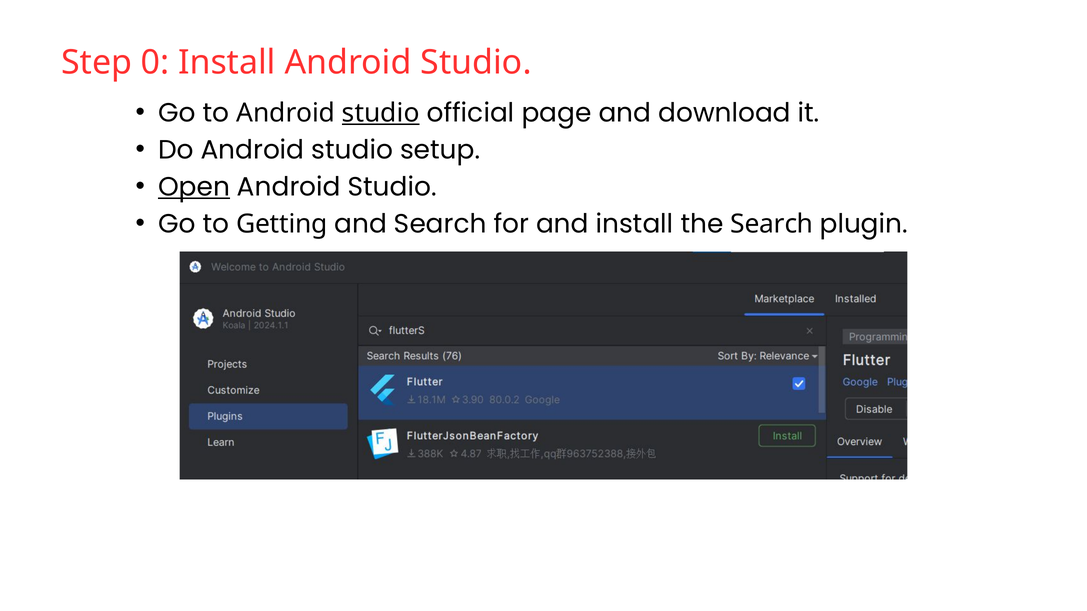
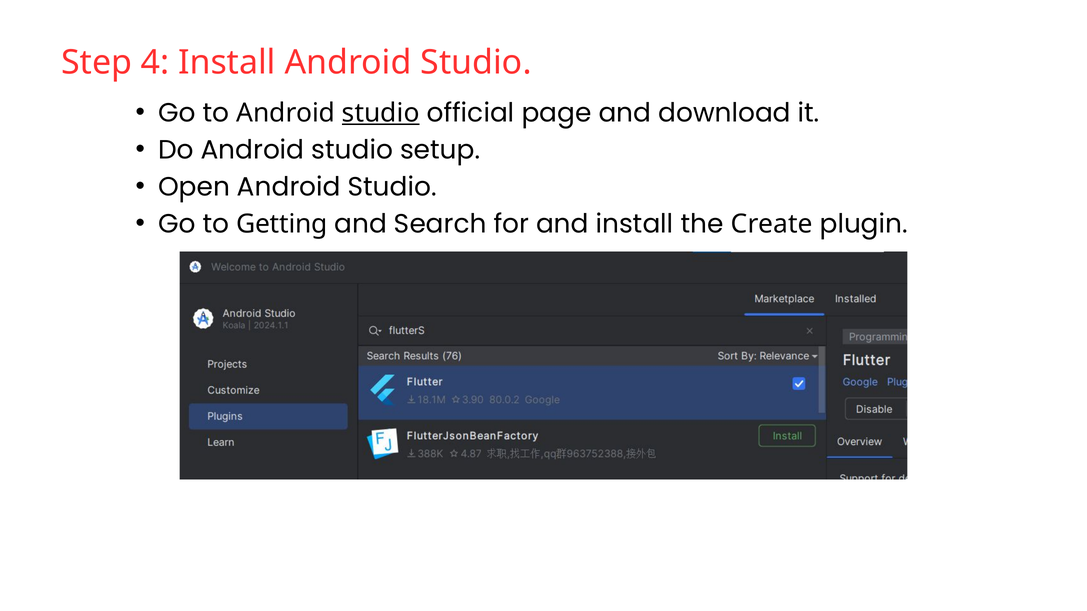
0: 0 -> 4 (155, 62)
Open underline: present -> none (194, 187)
the Search: Search -> Create (772, 224)
